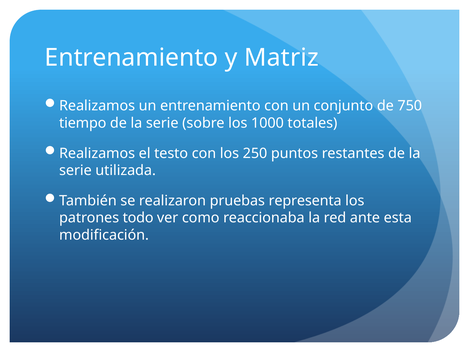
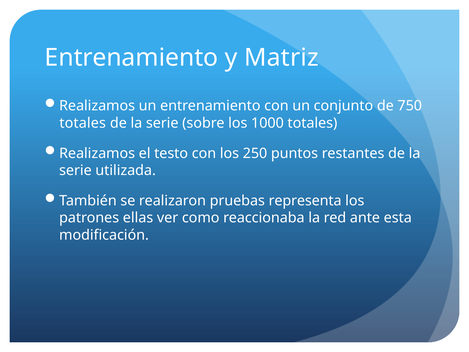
tiempo: tiempo -> totales (83, 123)
todo: todo -> ellas (138, 218)
